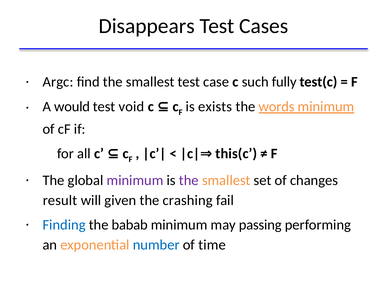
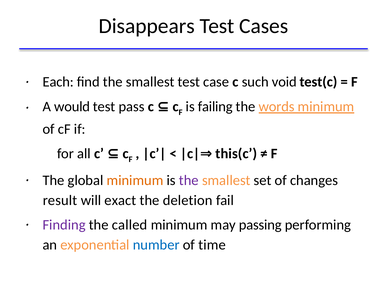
Argc: Argc -> Each (58, 82)
fully: fully -> void (284, 82)
exists: exists -> failing (215, 107)
void: void -> pass (132, 107)
minimum colour: purple -> orange (135, 181)
given: given -> exact (120, 201)
crashing: crashing -> deletion (188, 201)
Finding colour: blue -> purple (64, 225)
babab: babab -> called (130, 225)
